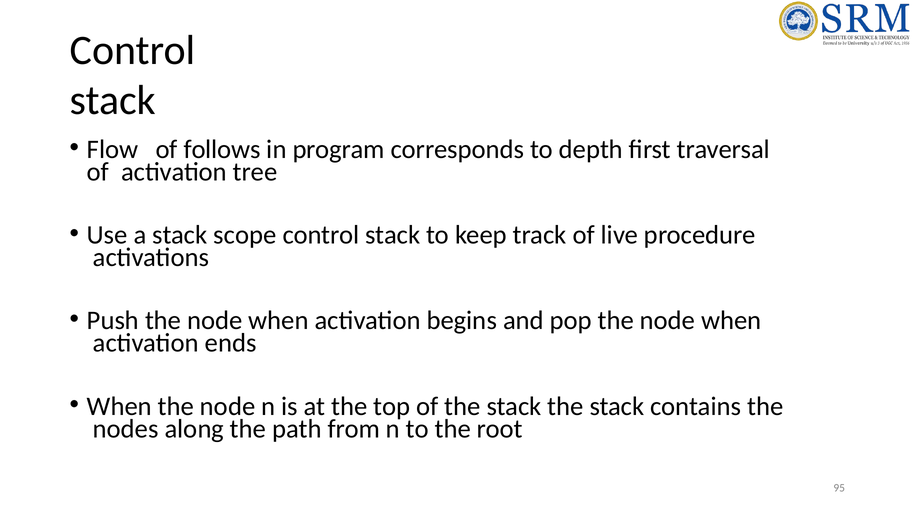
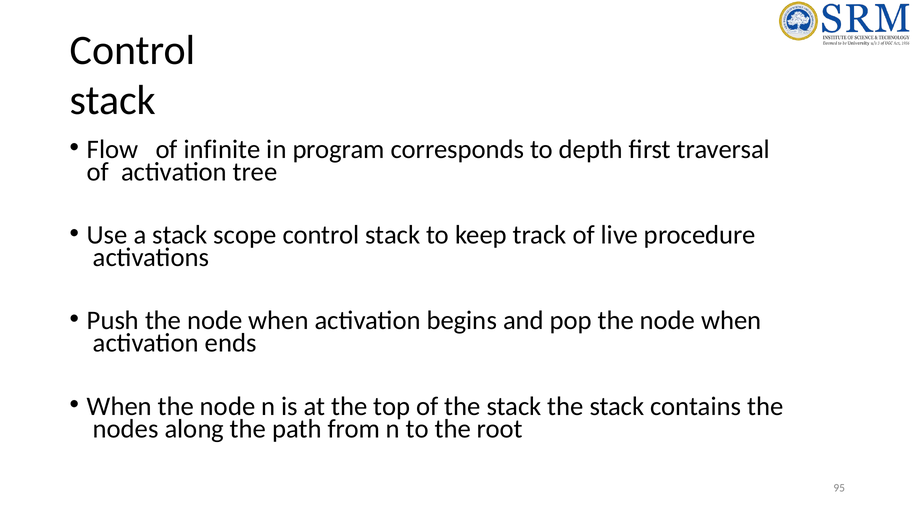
follows: follows -> infinite (222, 149)
